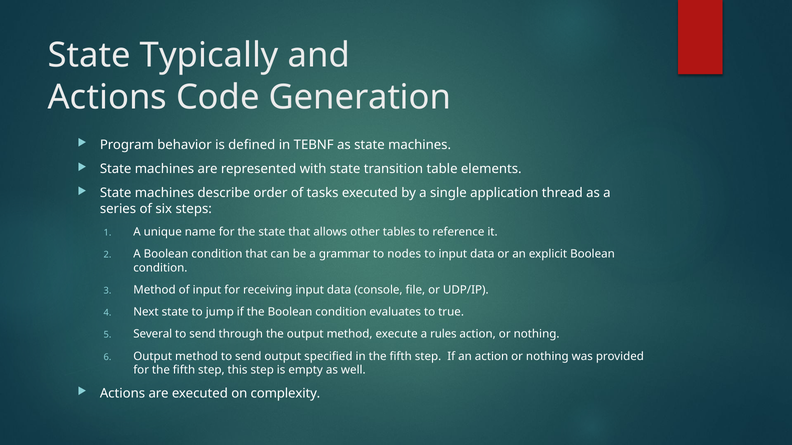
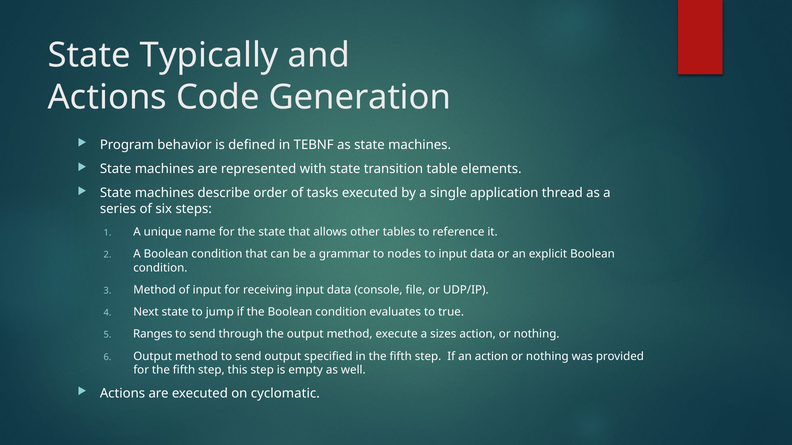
Several: Several -> Ranges (153, 335)
rules: rules -> sizes (443, 335)
complexity: complexity -> cyclomatic (285, 394)
